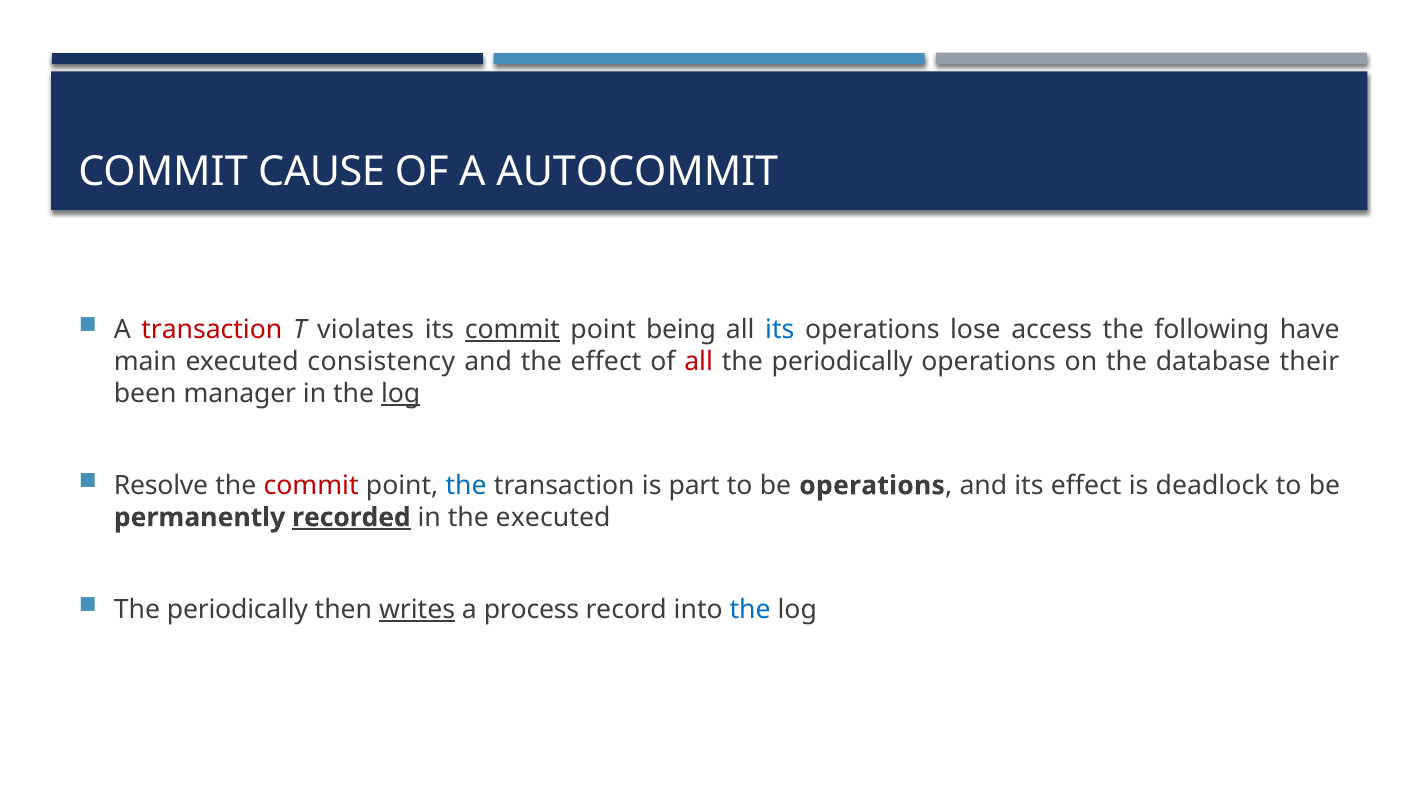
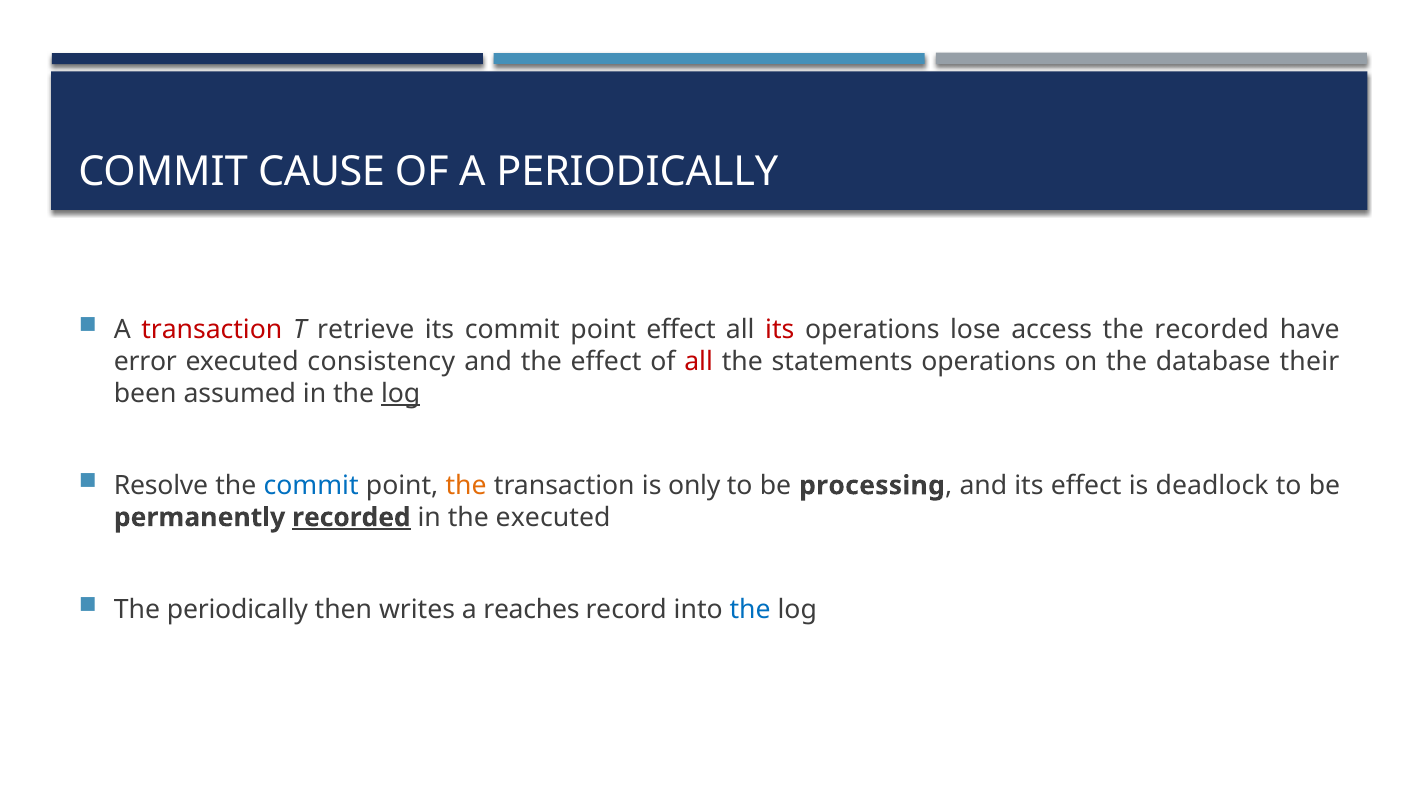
A AUTOCOMMIT: AUTOCOMMIT -> PERIODICALLY (637, 172)
violates: violates -> retrieve (366, 330)
commit underline: present -> none (512, 330)
point being: being -> effect (681, 330)
its colour: blue -> red (780, 330)
the following: following -> recorded (1212, 330)
main: main -> error (145, 361)
periodically: periodically -> statements (842, 361)
manager: manager -> assumed (240, 393)
commit colour: red -> blue (311, 486)
the colour: blue -> orange (466, 486)
part: part -> only (694, 486)
be operations: operations -> processing (872, 486)
writes underline: present -> none (417, 610)
process: process -> reaches (531, 610)
